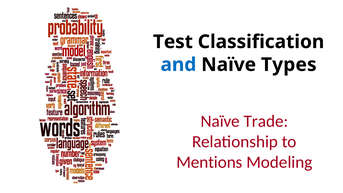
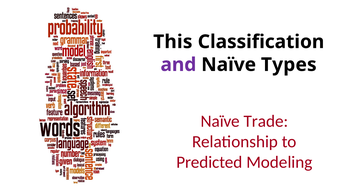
Test: Test -> This (173, 42)
and colour: blue -> purple (178, 65)
Mentions: Mentions -> Predicted (209, 162)
